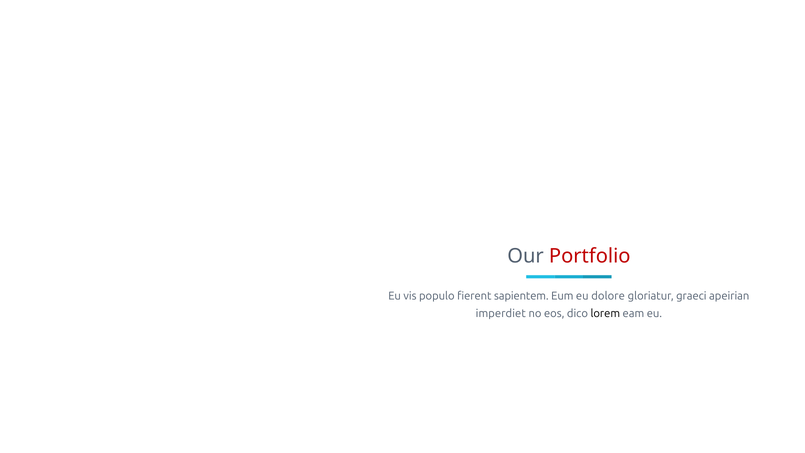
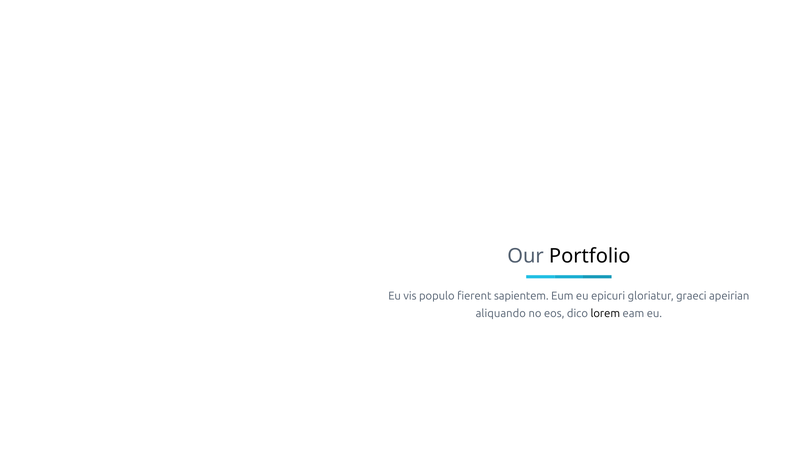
Portfolio colour: red -> black (590, 256)
dolore: dolore -> epicuri (608, 296)
imperdiet: imperdiet -> aliquando (501, 313)
